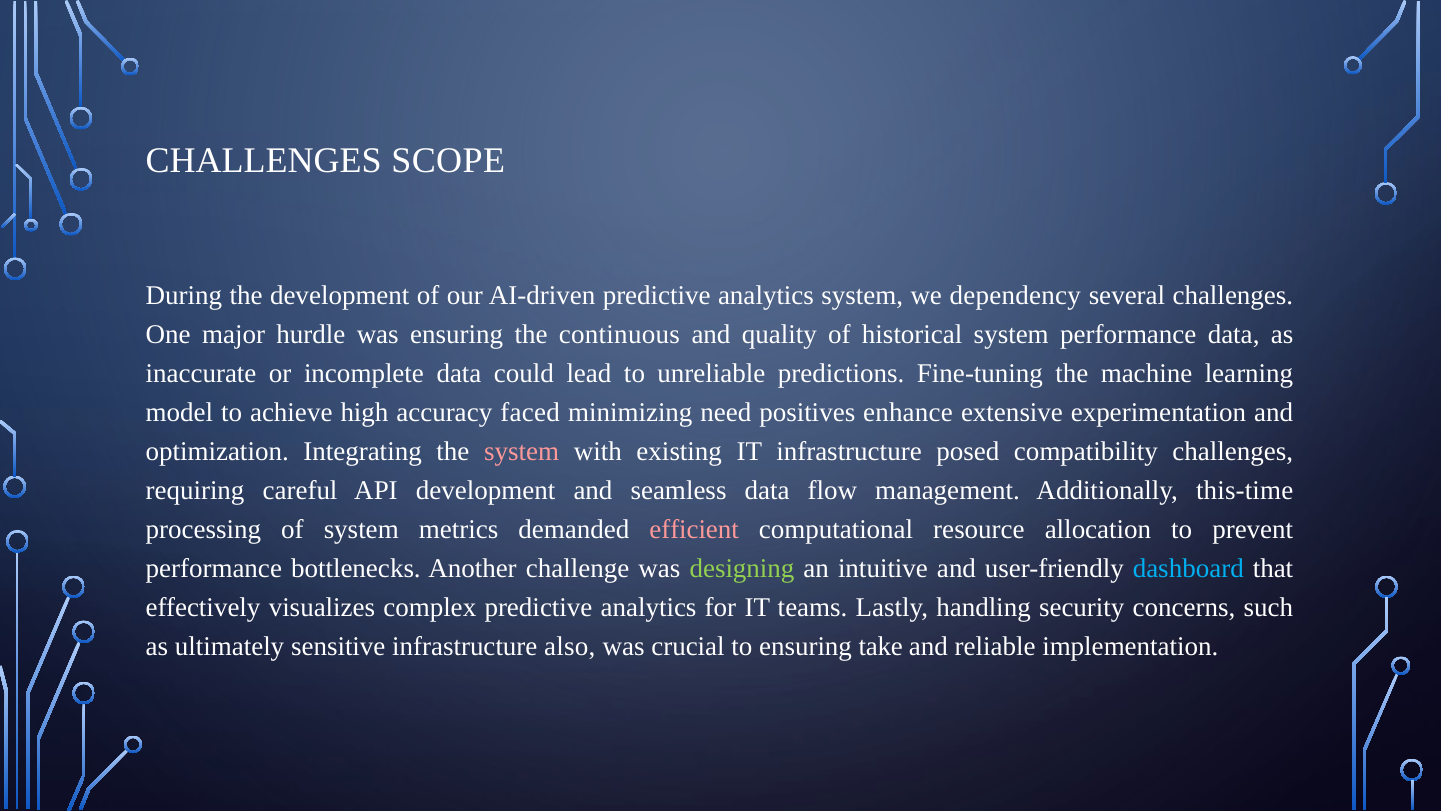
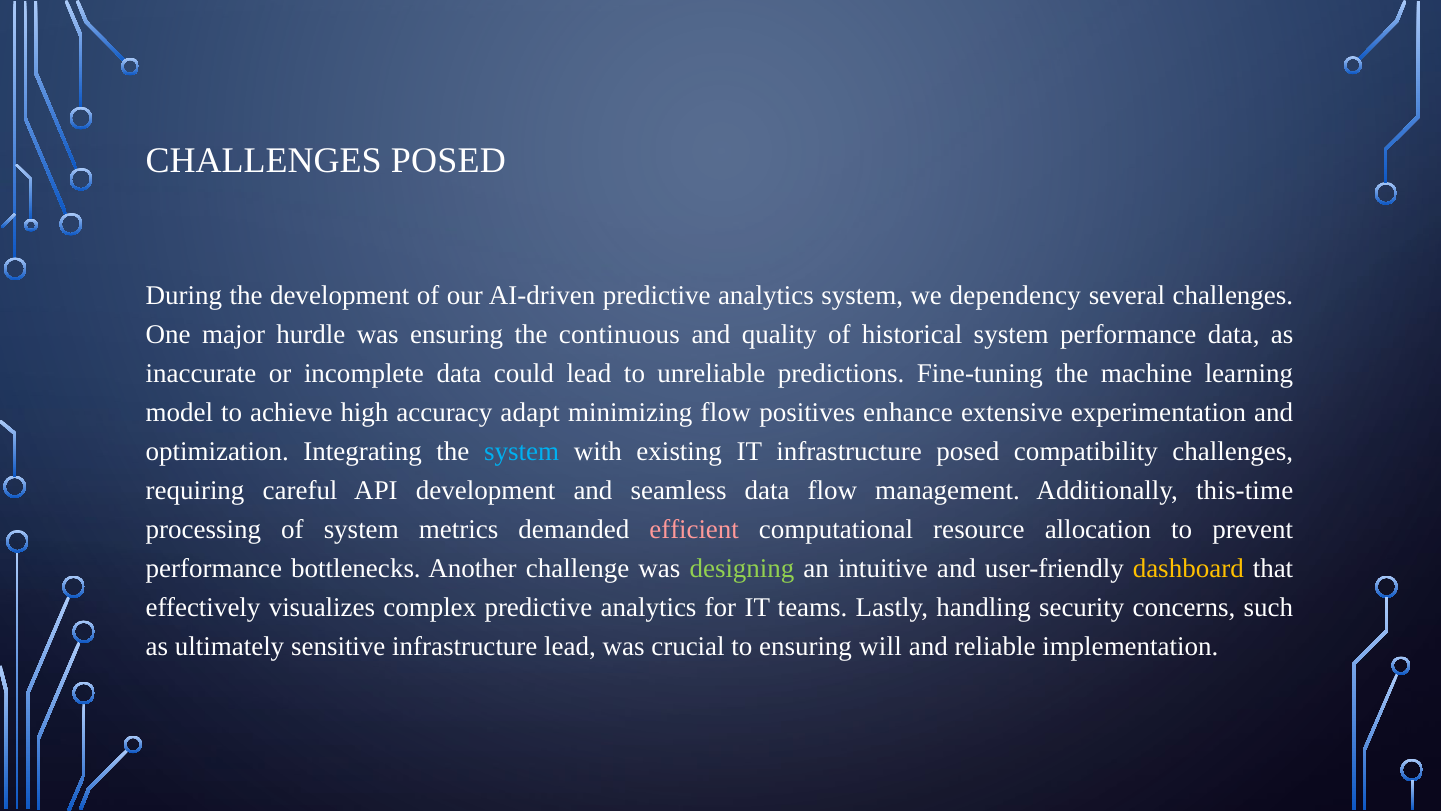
CHALLENGES SCOPE: SCOPE -> POSED (448, 160)
faced: faced -> adapt (530, 413)
minimizing need: need -> flow (726, 413)
system colour: pink -> light blue (522, 451)
dashboard colour: light blue -> yellow (1188, 568)
infrastructure also: also -> lead (570, 646)
take: take -> will (880, 646)
